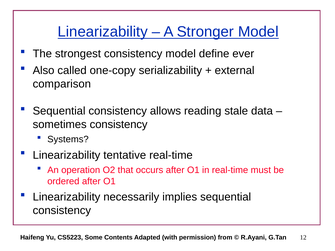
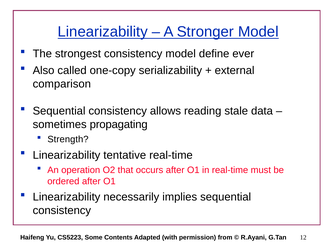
sometimes consistency: consistency -> propagating (119, 125)
Systems: Systems -> Strength (68, 140)
